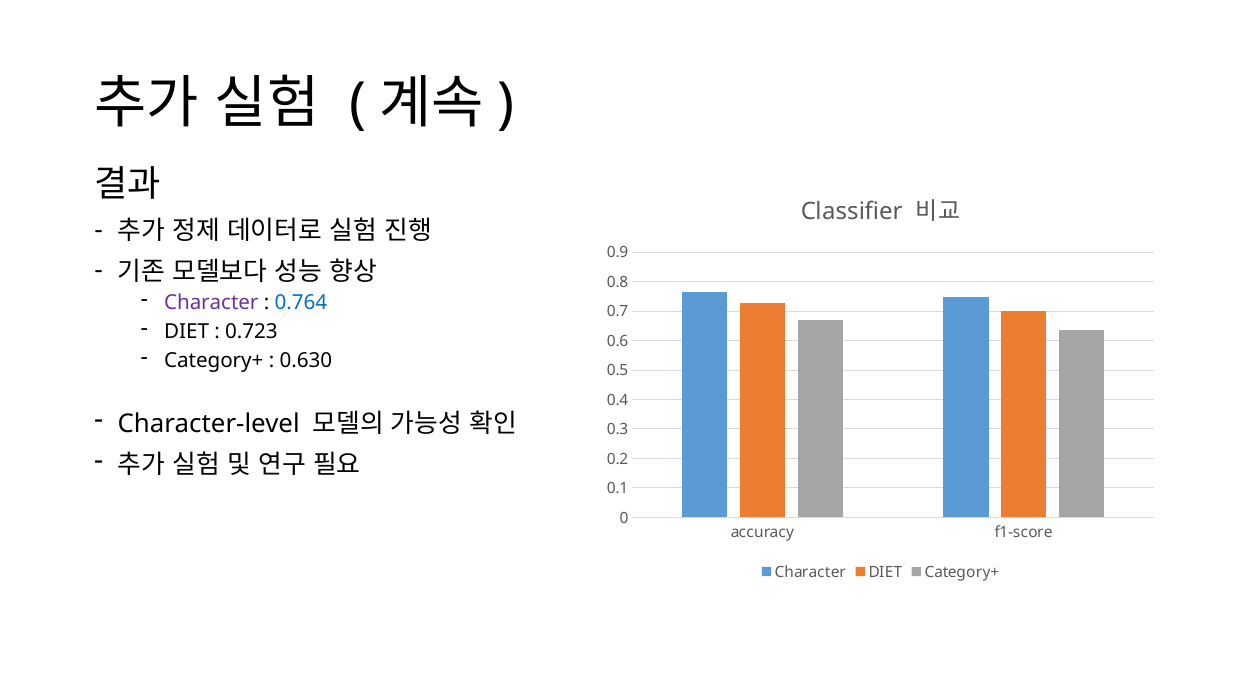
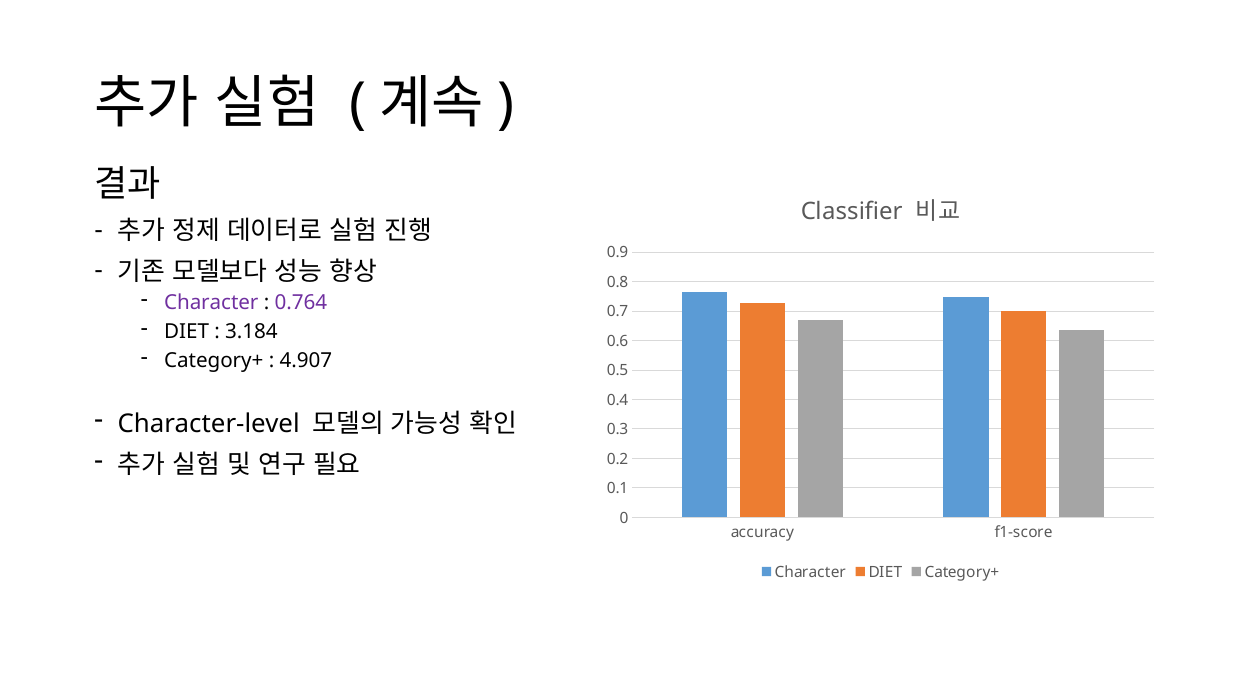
0.764 colour: blue -> purple (301, 303)
0.723: 0.723 -> 3.184 (251, 332)
0.630: 0.630 -> 4.907 (306, 360)
